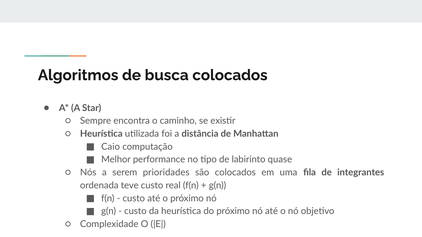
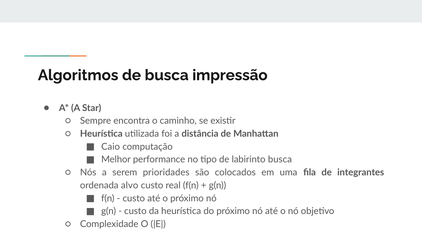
busca colocados: colocados -> impressão (230, 75)
labirinto quase: quase -> busca (280, 160)
teve: teve -> alvo (130, 186)
